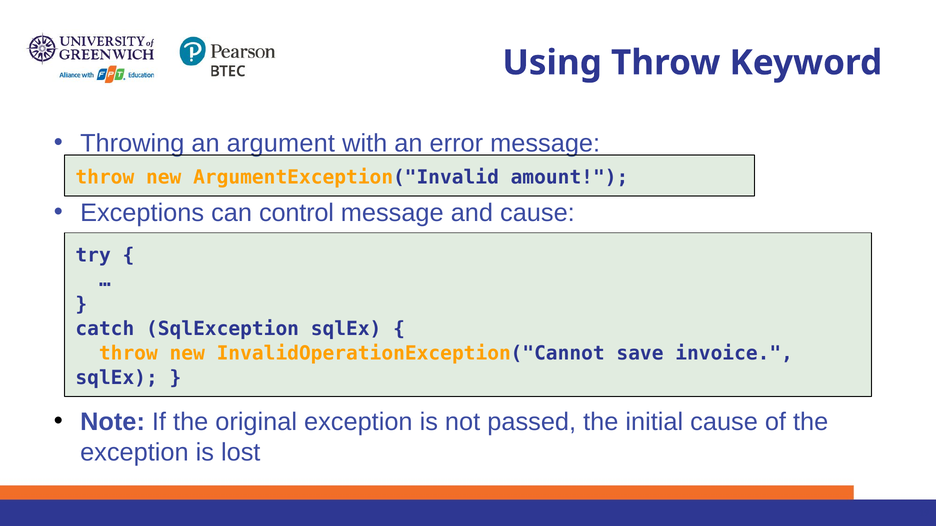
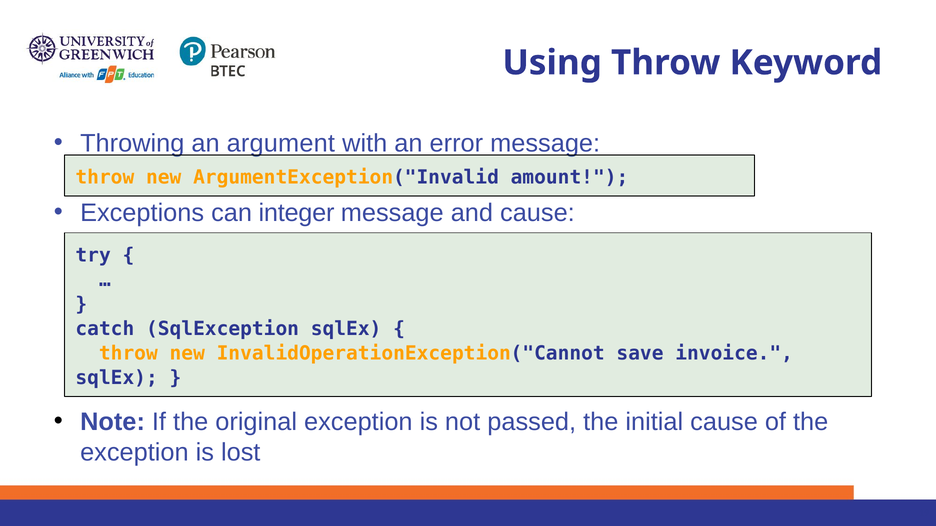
control: control -> integer (297, 213)
